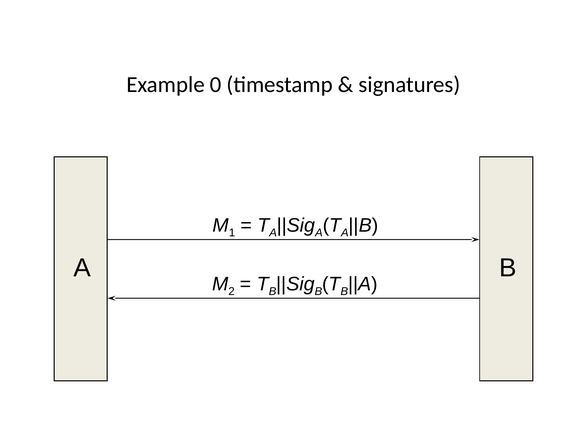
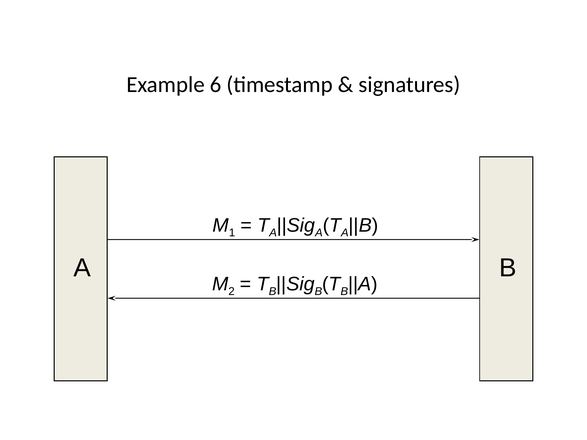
0: 0 -> 6 (216, 85)
